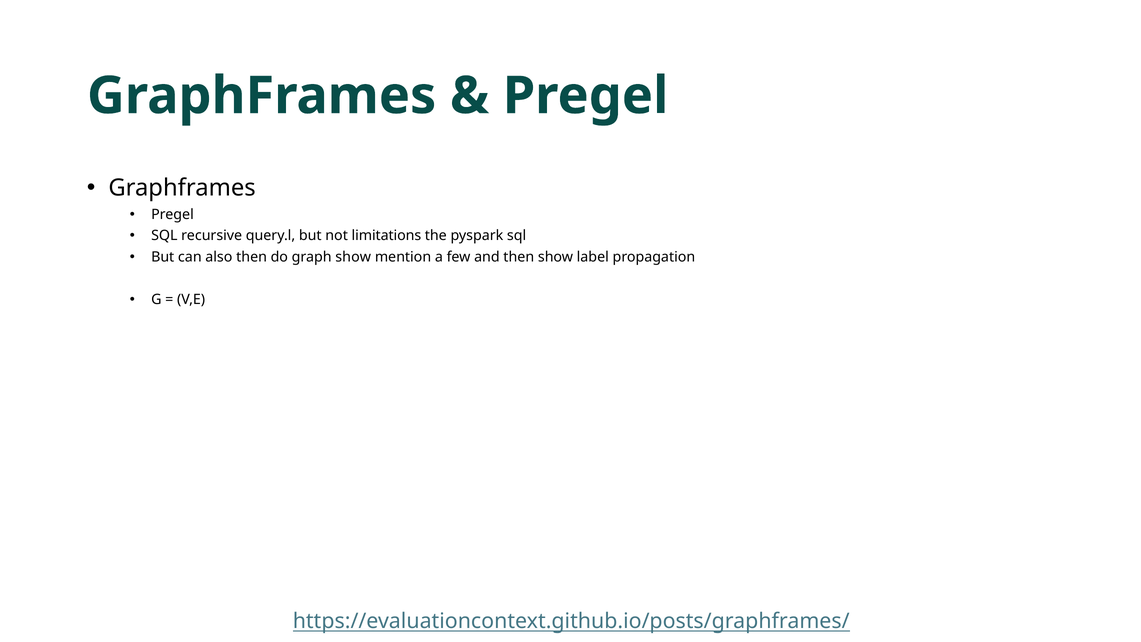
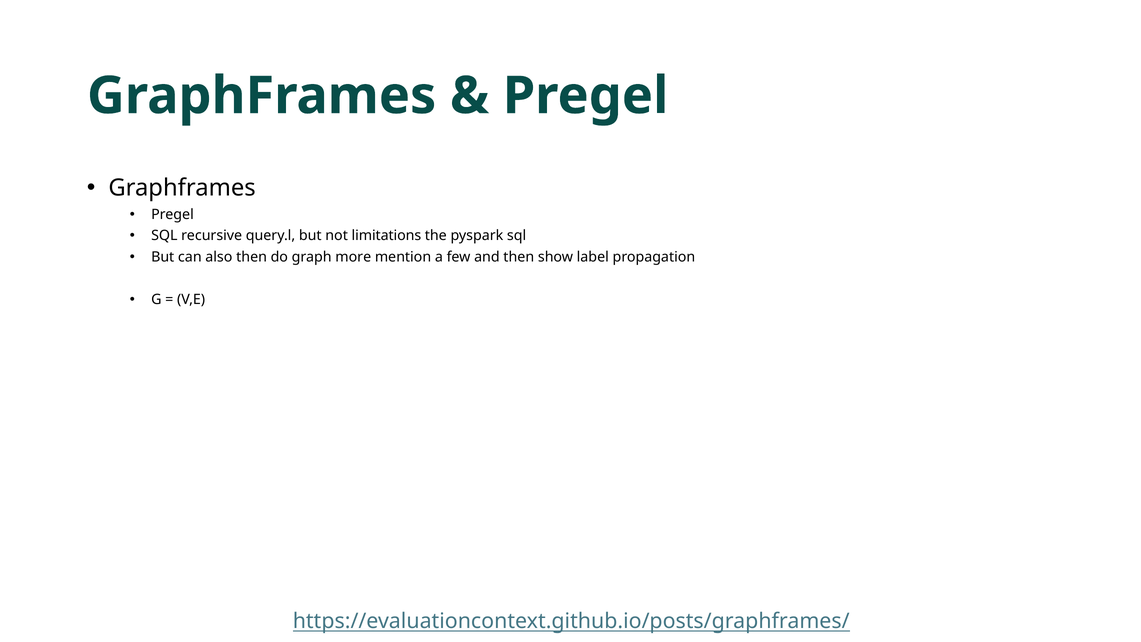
graph show: show -> more (353, 257)
